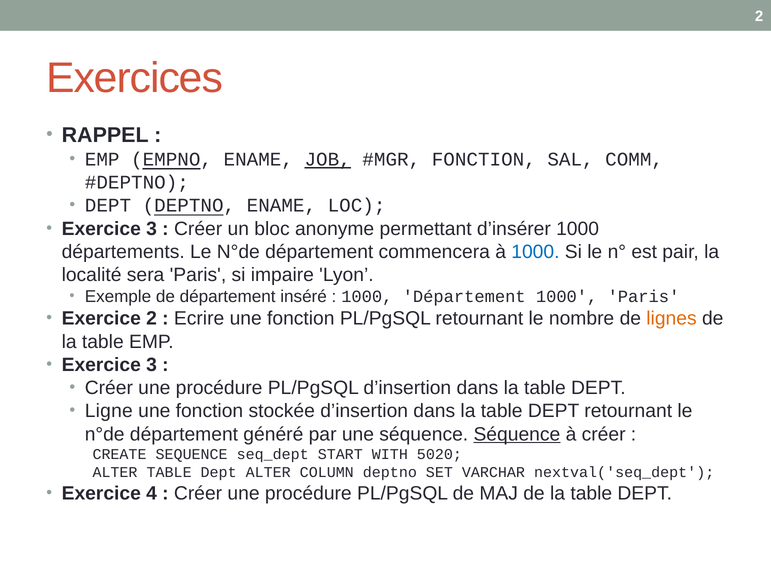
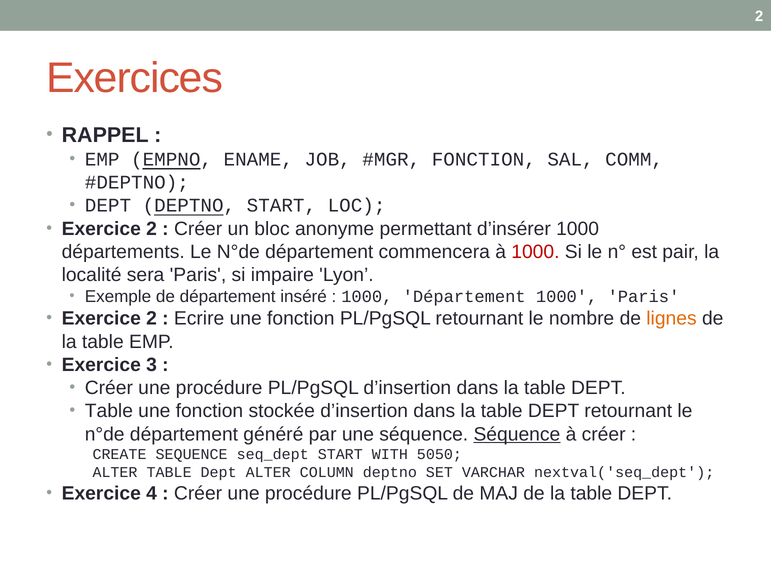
JOB underline: present -> none (328, 159)
DEPTNO ENAME: ENAME -> START (281, 206)
3: 3 -> 2 (152, 229)
1000 colour: blue -> red (535, 252)
Ligne: Ligne -> Table (109, 411)
5020: 5020 -> 5050 (439, 455)
